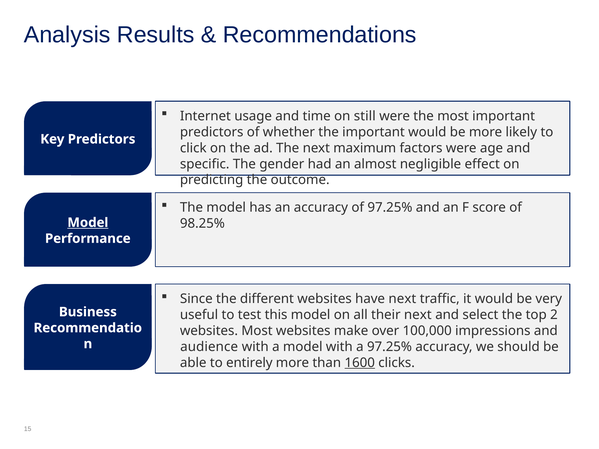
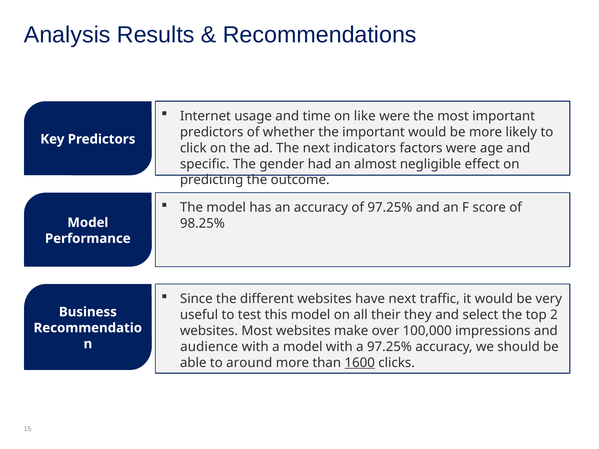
still: still -> like (365, 116)
maximum: maximum -> indicators (365, 148)
Model underline: present -> none (88, 223)
their next: next -> they (418, 315)
entirely: entirely -> around (249, 363)
